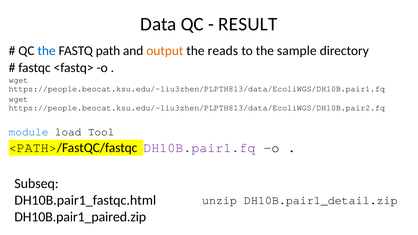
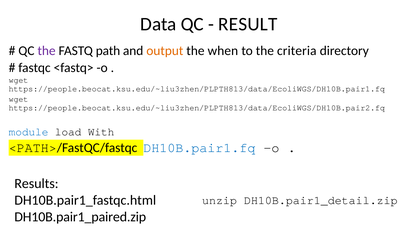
the colour: blue -> purple (47, 51)
reads: reads -> when (223, 51)
sample: sample -> criteria (297, 51)
Tool: Tool -> With (101, 132)
DH10B.pair1.fq colour: purple -> blue (199, 148)
Subseq: Subseq -> Results (36, 184)
